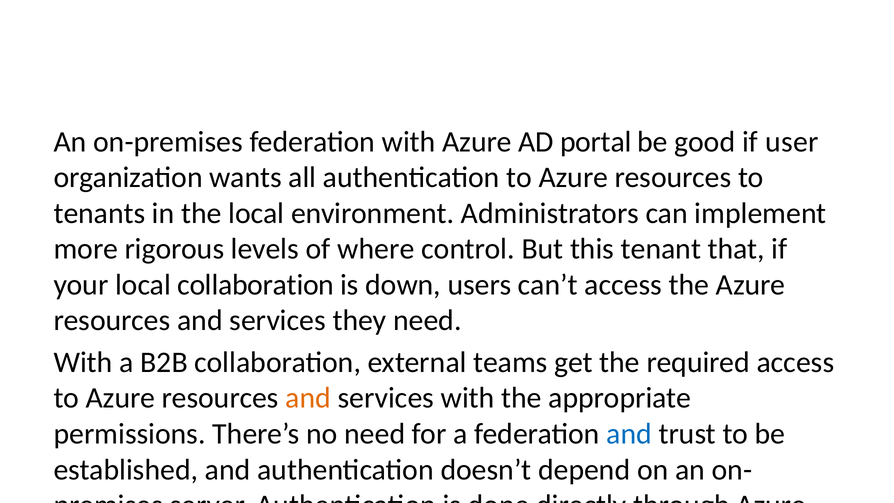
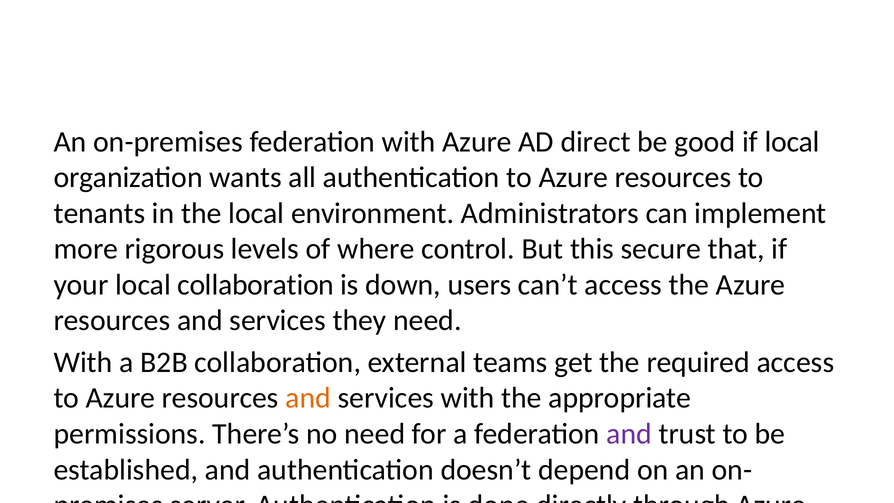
portal: portal -> direct (596, 142)
if user: user -> local (792, 142)
tenant: tenant -> secure (661, 249)
and colour: blue -> purple (629, 434)
